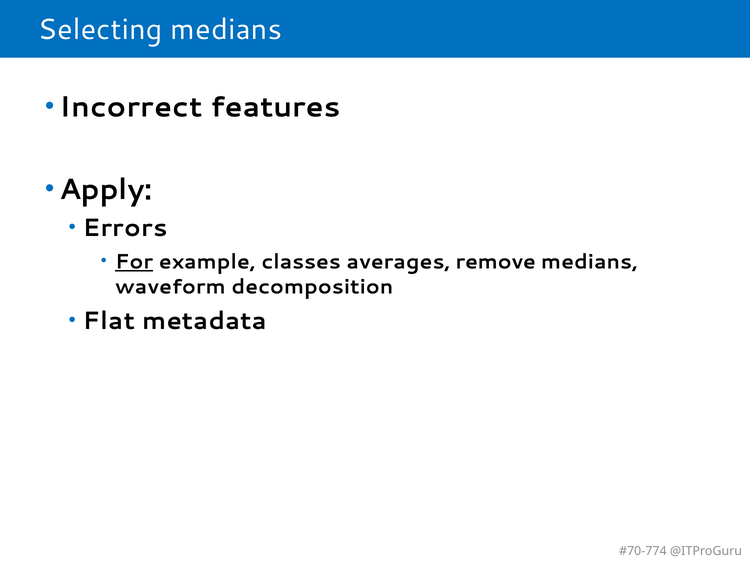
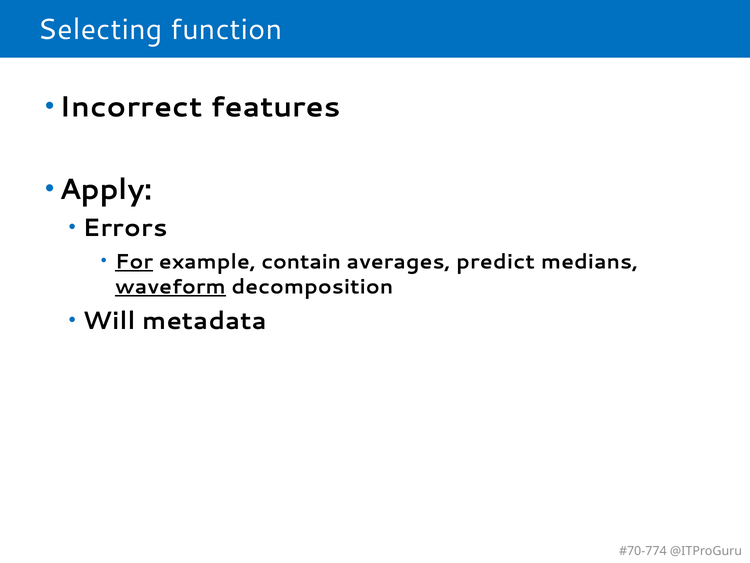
Selecting medians: medians -> function (226, 30)
classes: classes -> contain (301, 261)
remove: remove -> predict (496, 261)
waveform underline: none -> present (170, 287)
Flat: Flat -> Will (109, 321)
